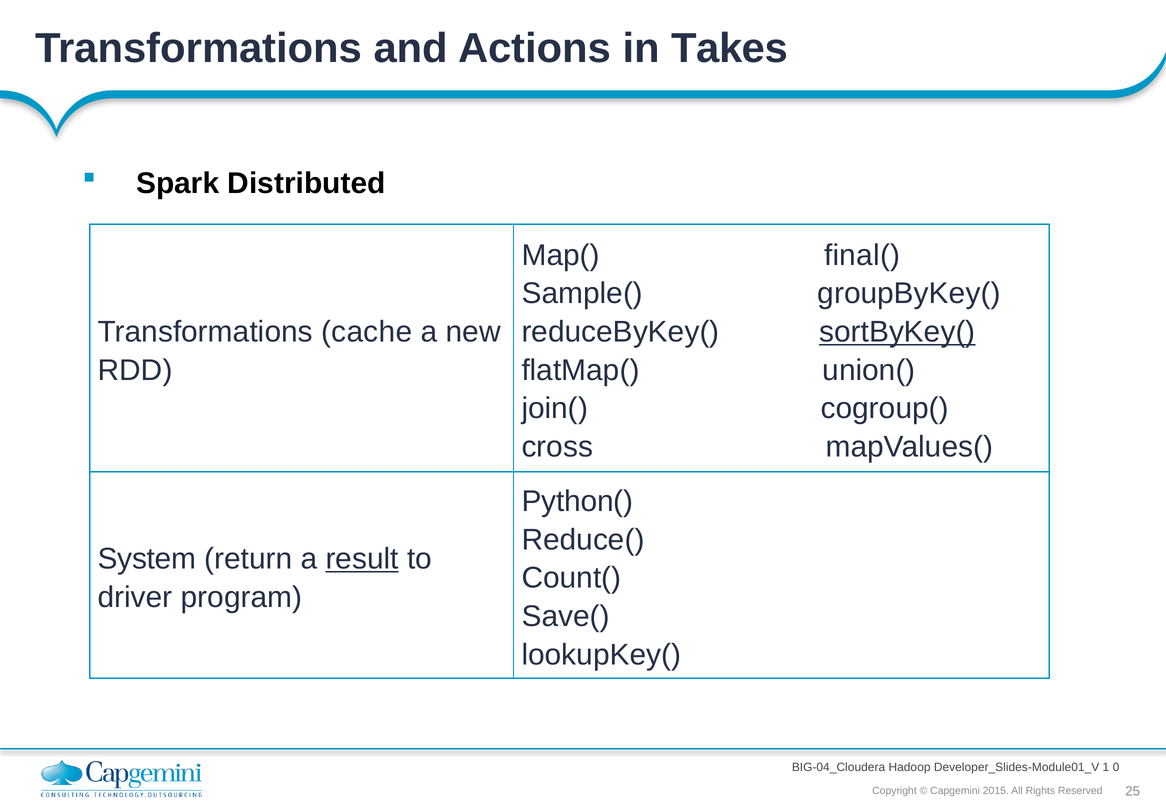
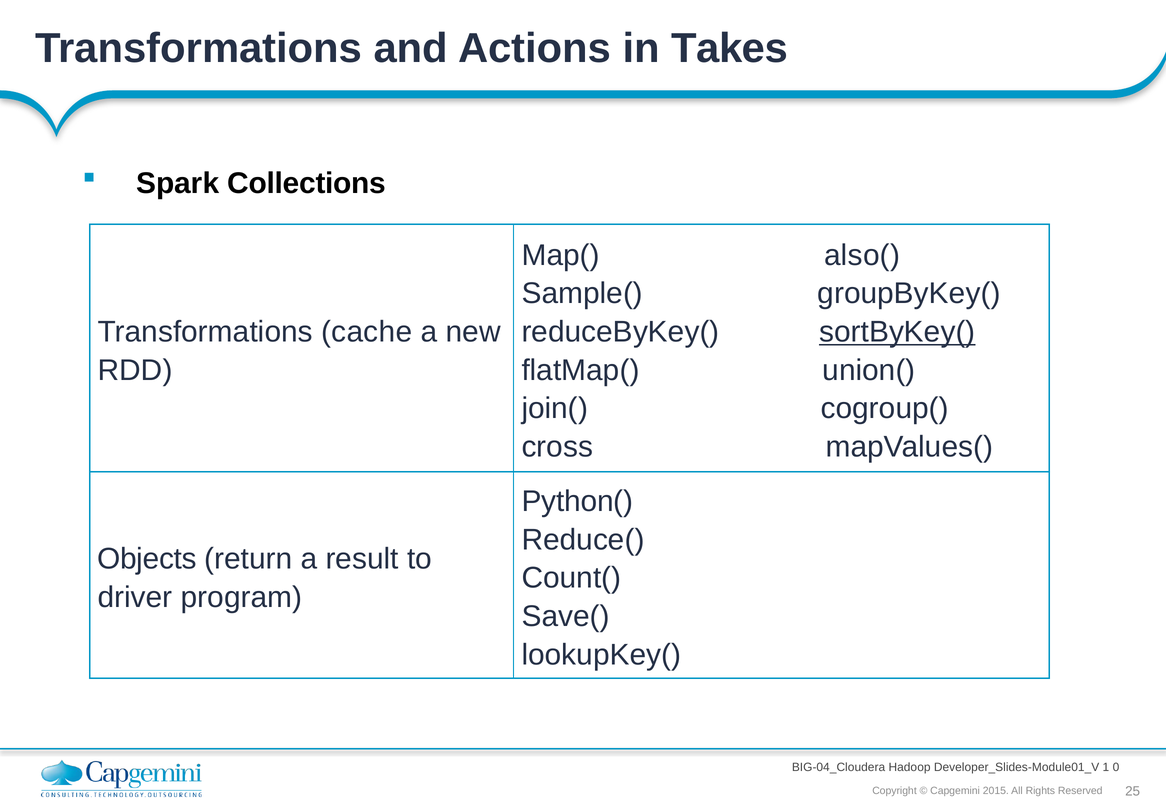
Distributed: Distributed -> Collections (307, 183)
final(: final( -> also( (862, 255)
System: System -> Objects (147, 559)
result underline: present -> none (362, 559)
